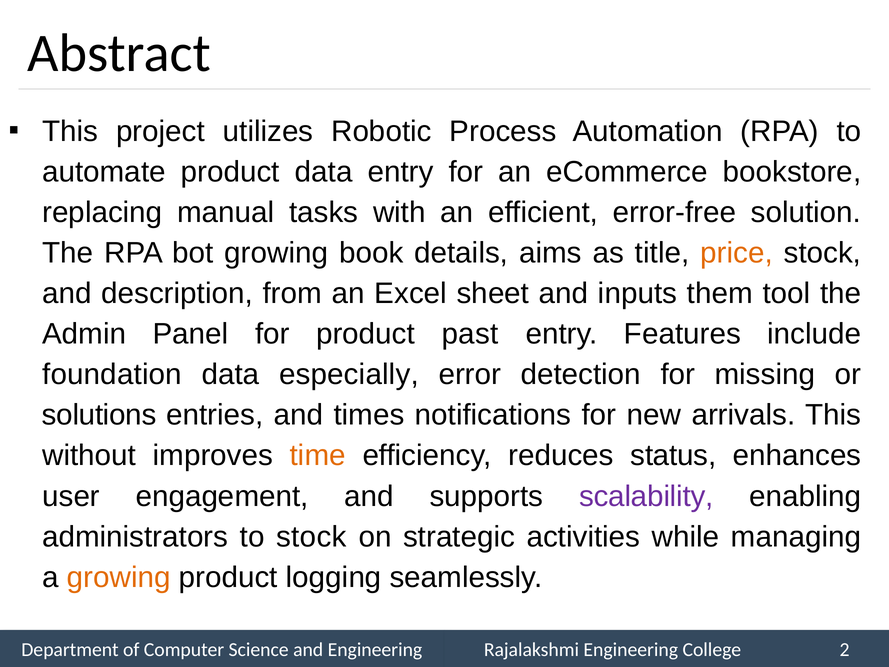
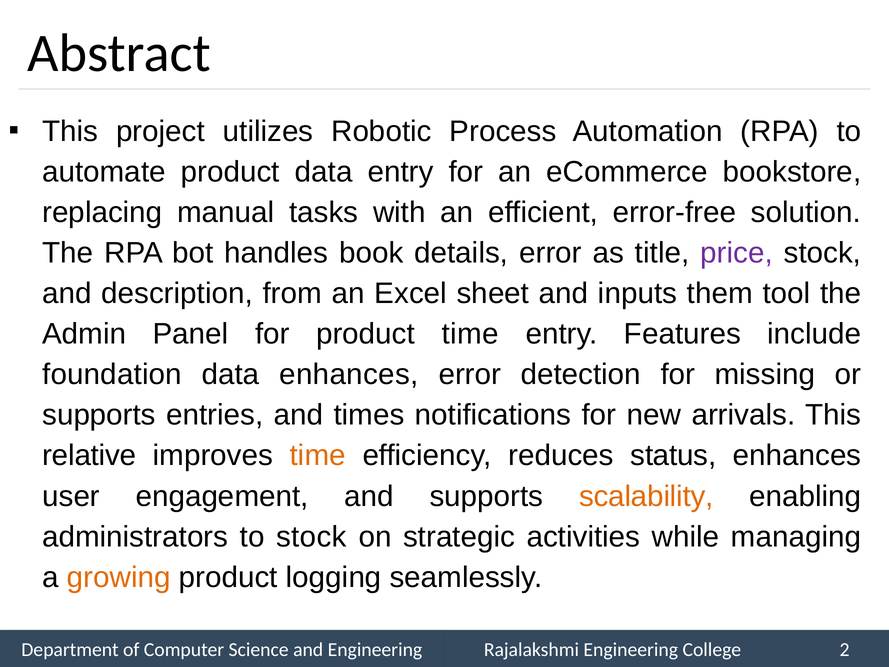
bot growing: growing -> handles (276, 253)
details aims: aims -> error (550, 253)
price colour: orange -> purple (737, 253)
product past: past -> time (470, 334)
data especially: especially -> enhances (349, 374)
solutions: solutions -> supports (99, 415)
without: without -> relative (89, 456)
scalability colour: purple -> orange (646, 496)
